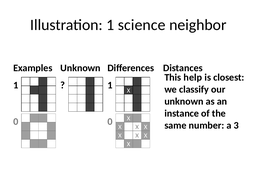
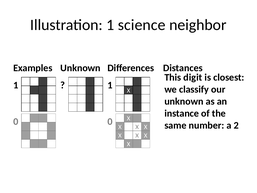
help: help -> digit (193, 77)
3: 3 -> 2 (236, 125)
